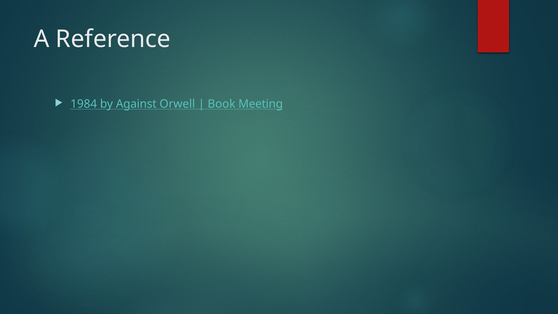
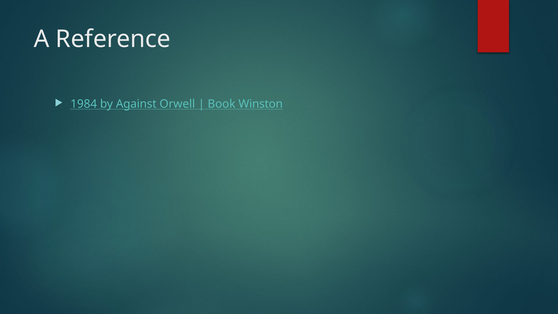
Meeting: Meeting -> Winston (261, 104)
